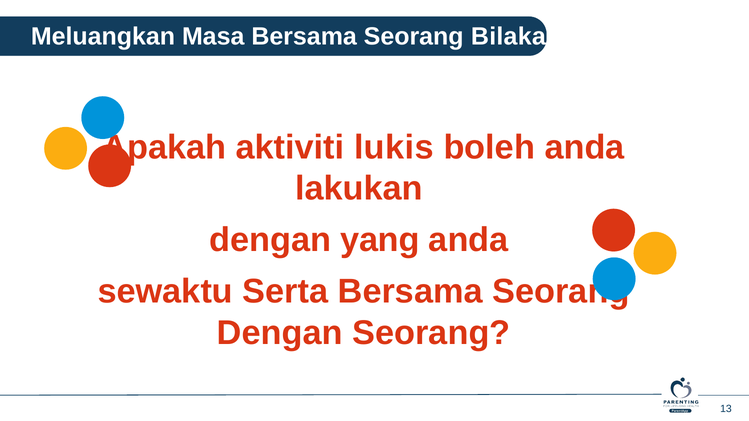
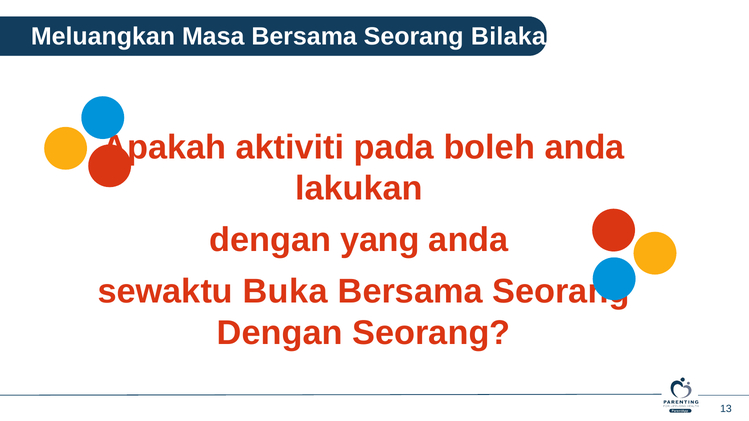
lukis: lukis -> pada (394, 147)
Serta: Serta -> Buka (285, 292)
